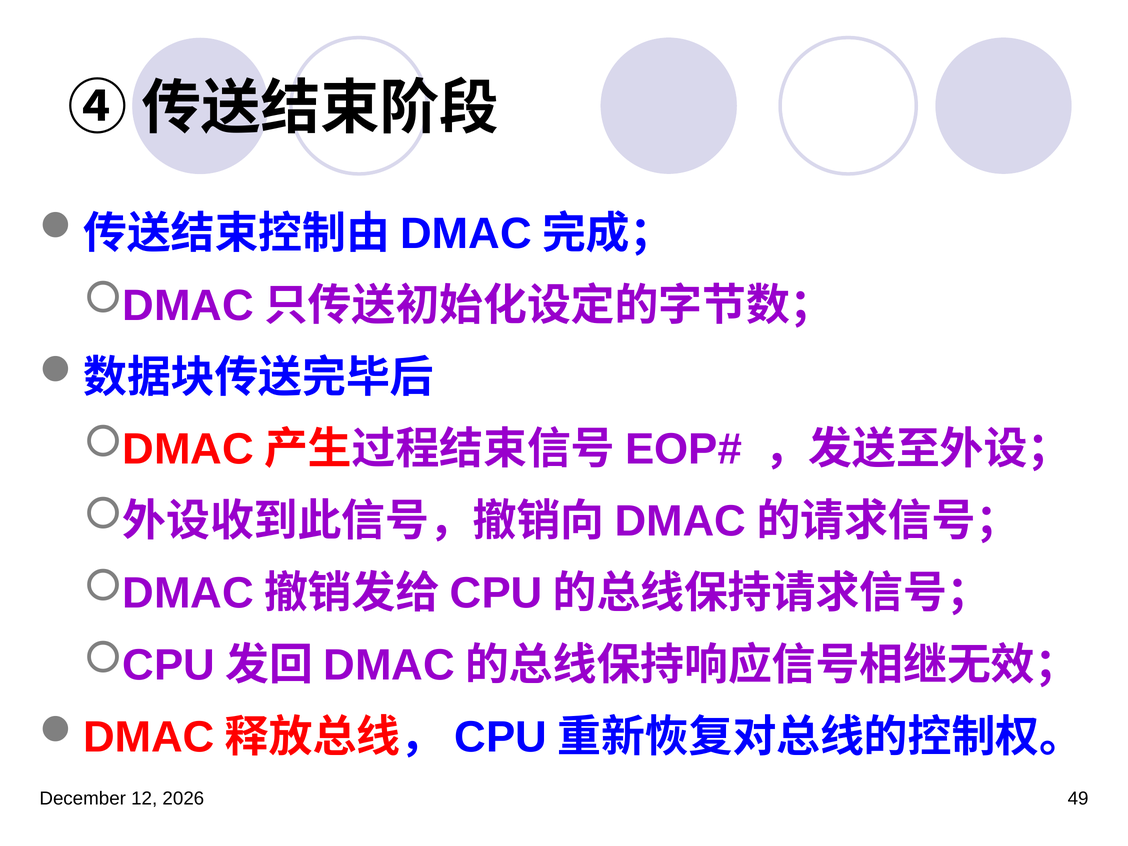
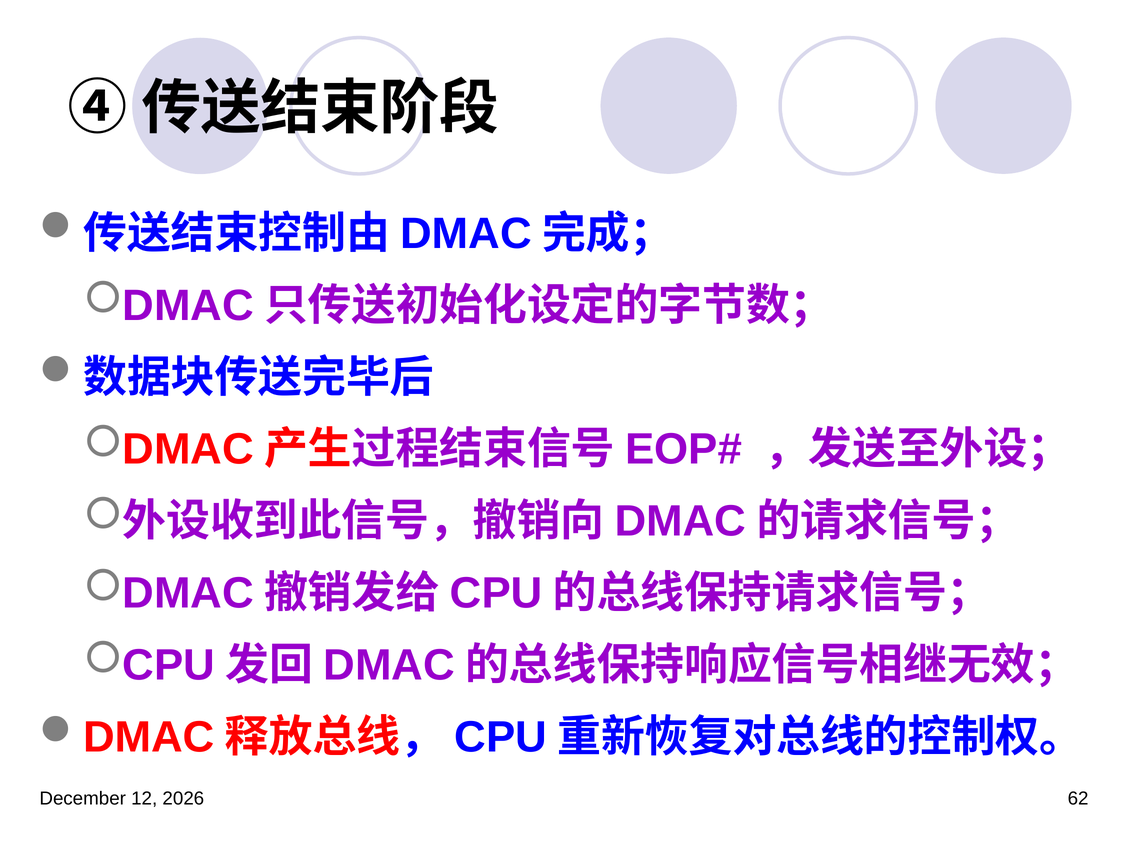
49: 49 -> 62 (1078, 798)
